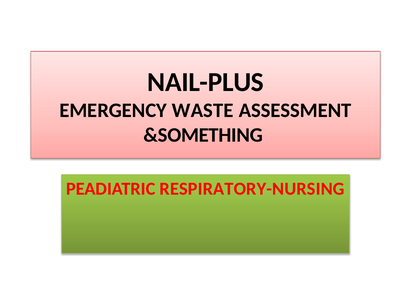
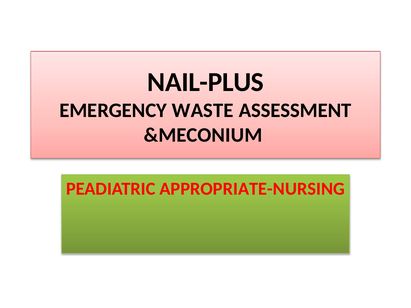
&SOMETHING: &SOMETHING -> &MECONIUM (203, 135)
RESPIRATORY-NURSING: RESPIRATORY-NURSING -> APPROPRIATE-NURSING (252, 189)
